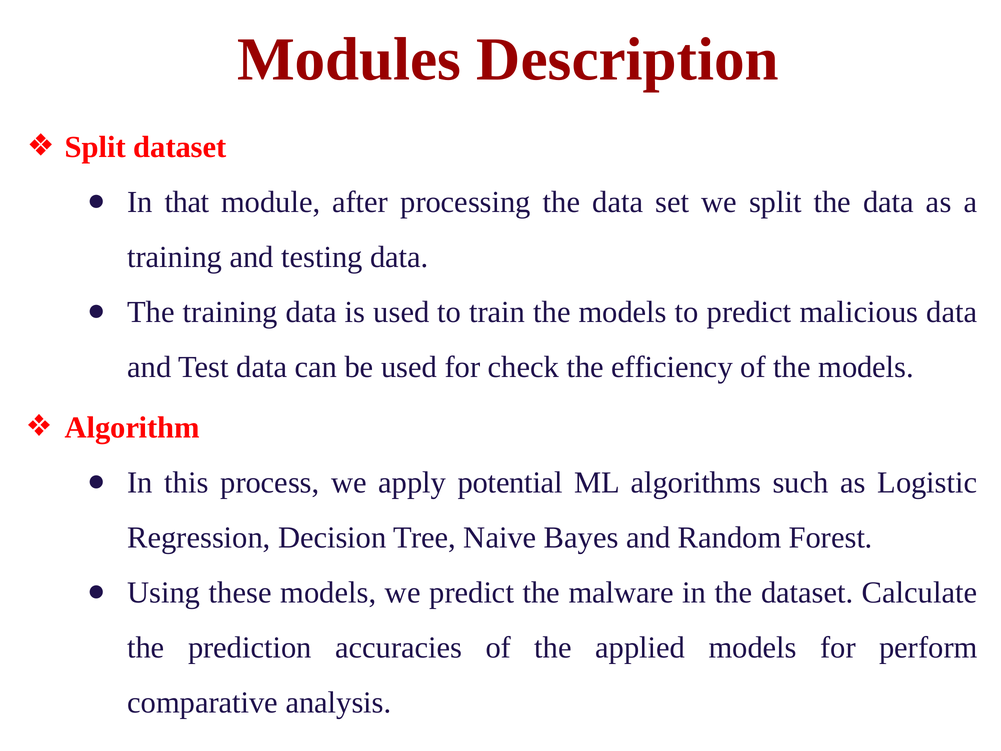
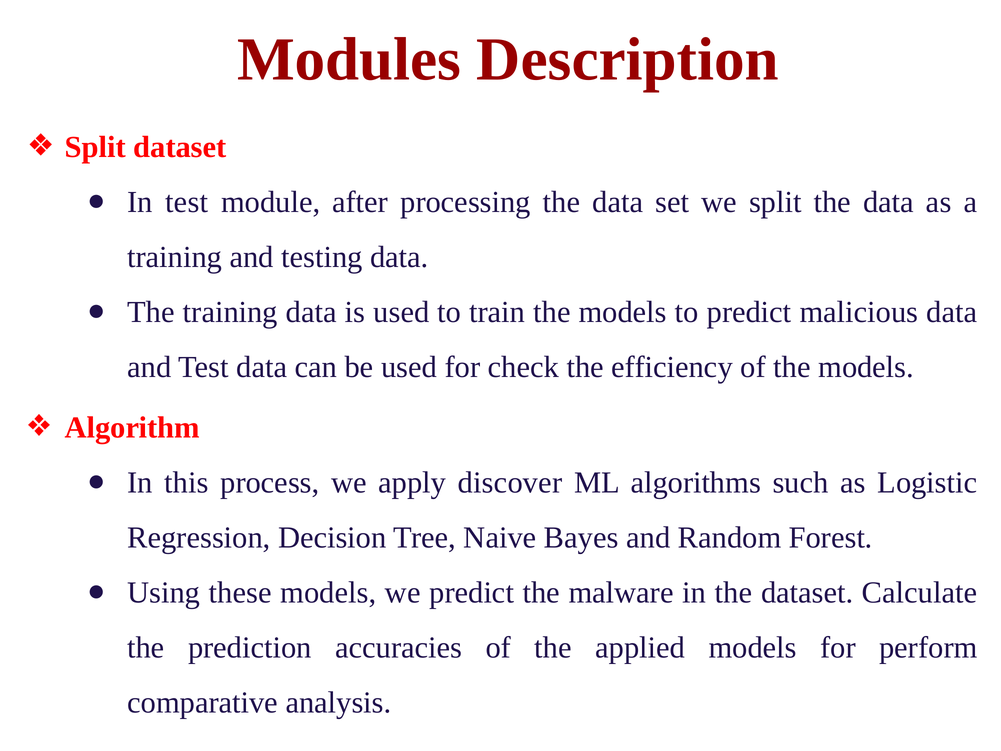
In that: that -> test (187, 202)
potential: potential -> discover (510, 482)
